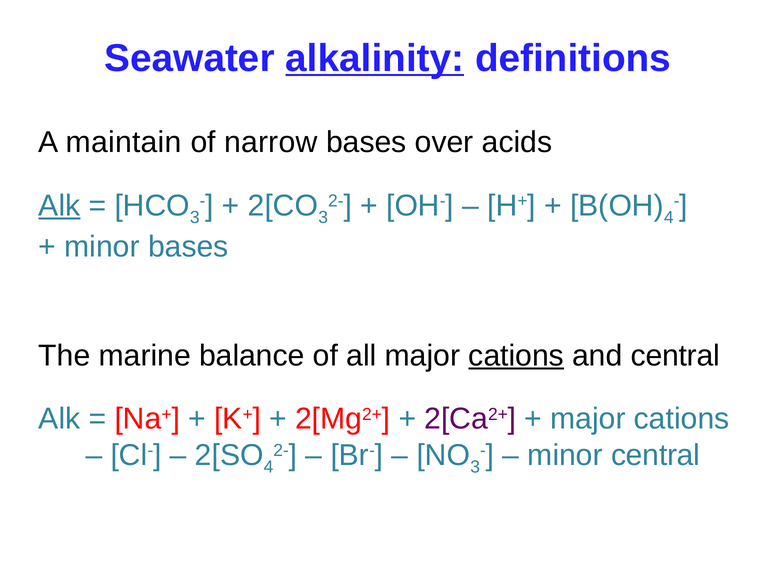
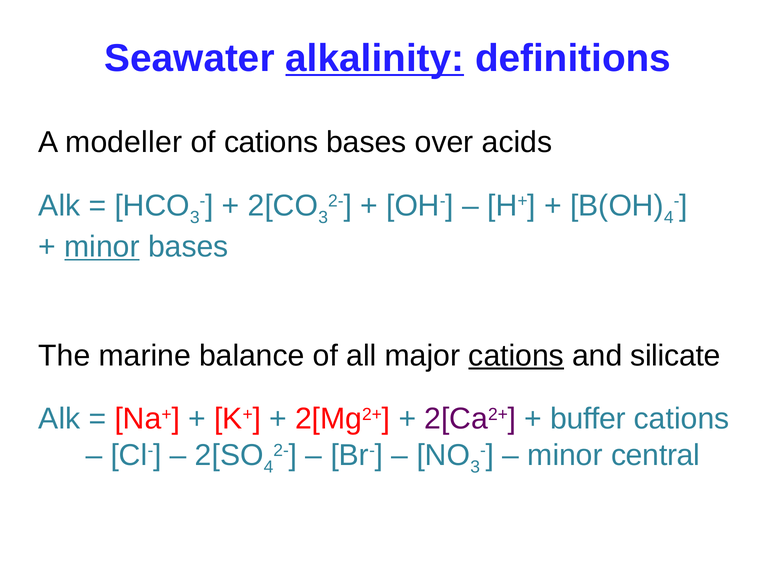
maintain: maintain -> modeller (124, 142)
of narrow: narrow -> cations (271, 142)
Alk underline: present -> none (59, 206)
minor underline: none -> present (102, 247)
and central: central -> silicate (675, 356)
major: major -> buffer (588, 419)
